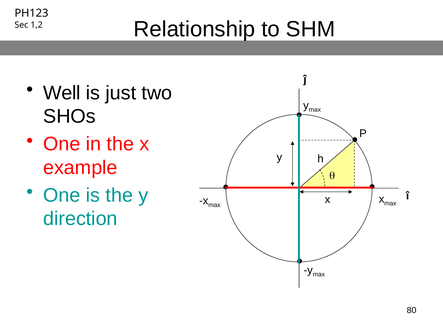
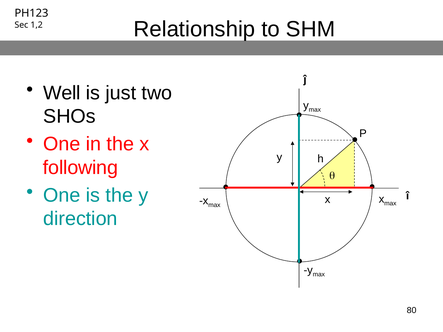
example: example -> following (80, 168)
